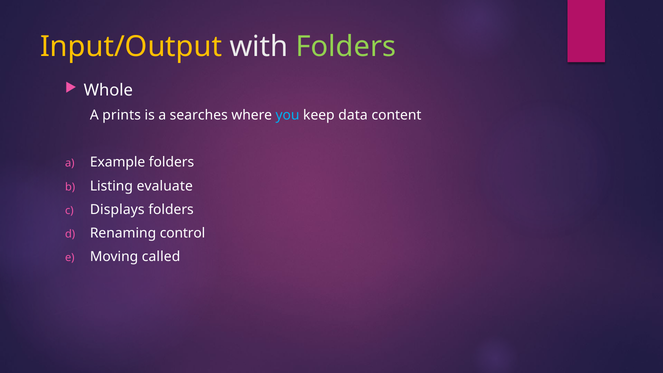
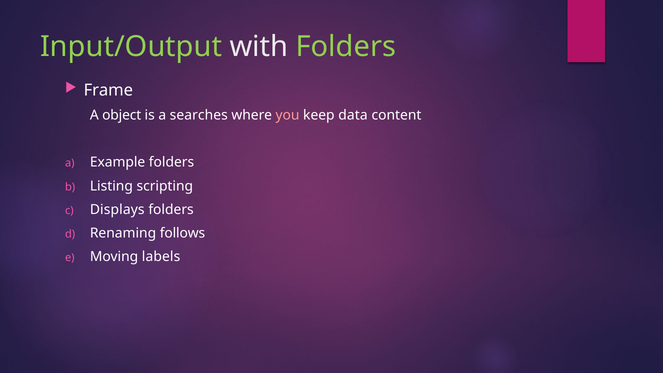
Input/Output colour: yellow -> light green (131, 47)
Whole: Whole -> Frame (108, 90)
prints: prints -> object (122, 115)
you colour: light blue -> pink (288, 115)
evaluate: evaluate -> scripting (165, 186)
control: control -> follows (182, 233)
called: called -> labels (161, 256)
